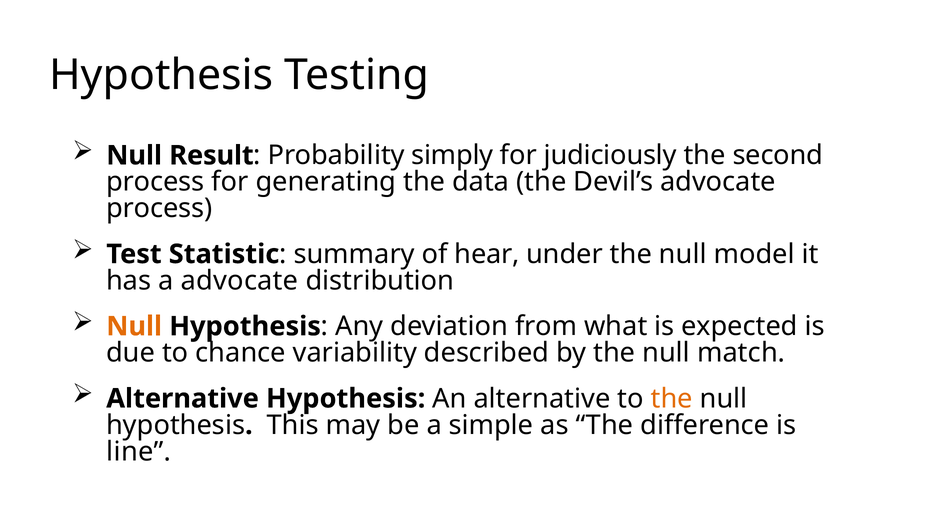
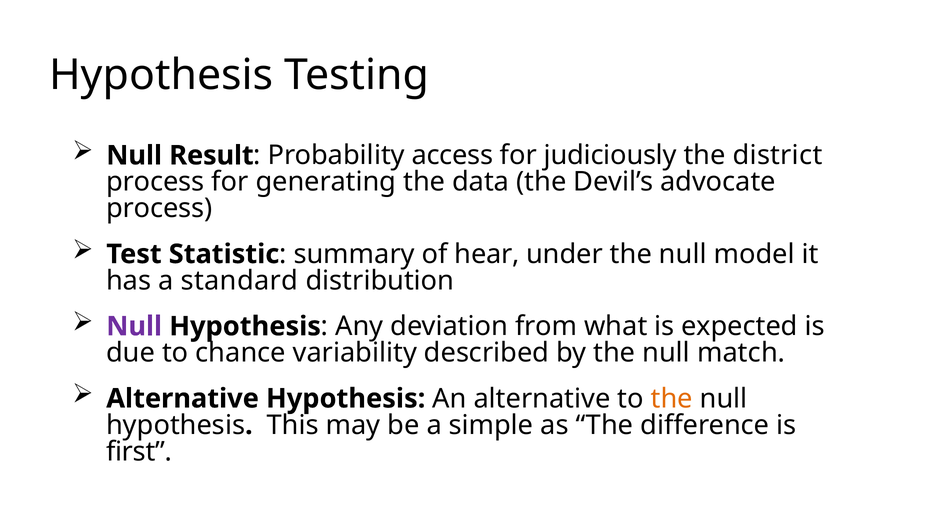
simply: simply -> access (452, 156)
second: second -> district (778, 156)
a advocate: advocate -> standard (239, 281)
Null colour: orange -> purple (134, 327)
line: line -> first (139, 452)
